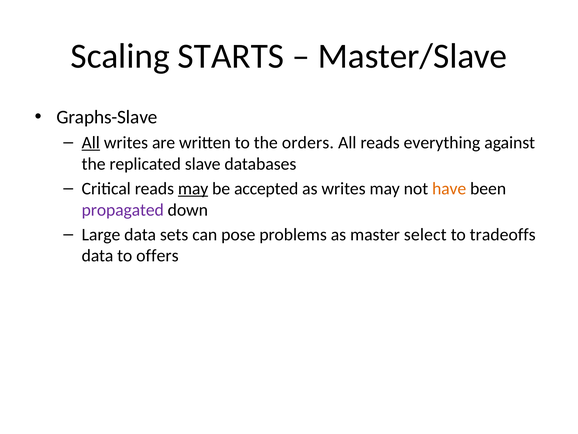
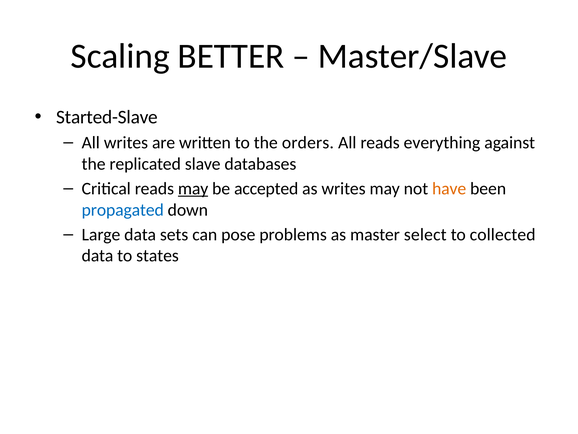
STARTS: STARTS -> BETTER (231, 56)
Graphs-Slave: Graphs-Slave -> Started-Slave (107, 117)
All underline: present -> none (91, 143)
propagated colour: purple -> blue (123, 210)
tradeoffs: tradeoffs -> collected (503, 234)
offers: offers -> states (158, 256)
